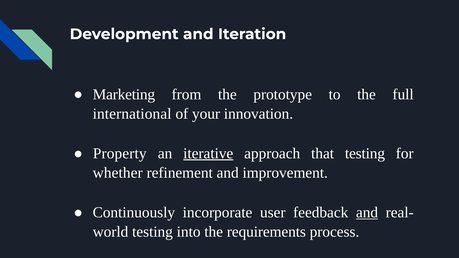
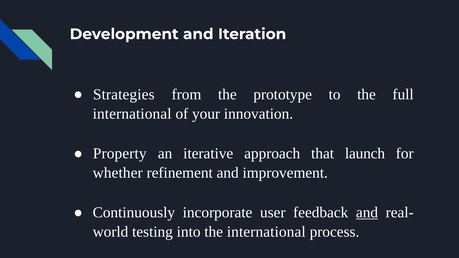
Marketing: Marketing -> Strategies (124, 94)
iterative underline: present -> none (208, 153)
that testing: testing -> launch (365, 153)
the requirements: requirements -> international (266, 232)
